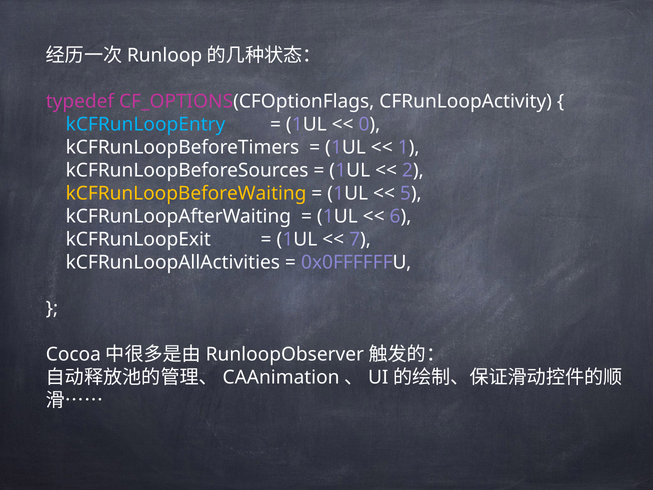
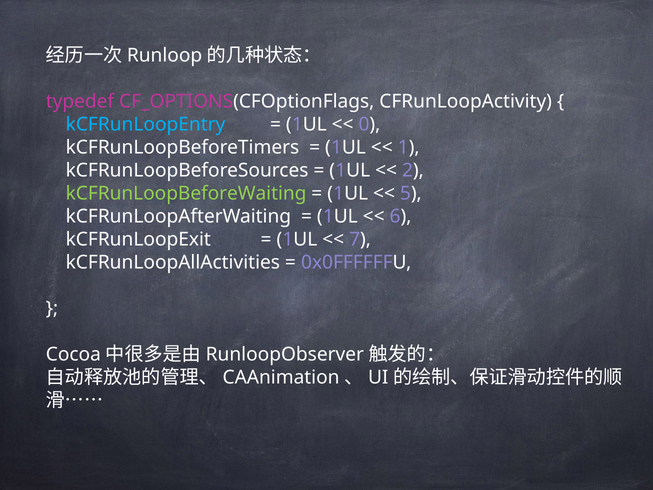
kCFRunLoopBeforeWaiting colour: yellow -> light green (186, 193)
